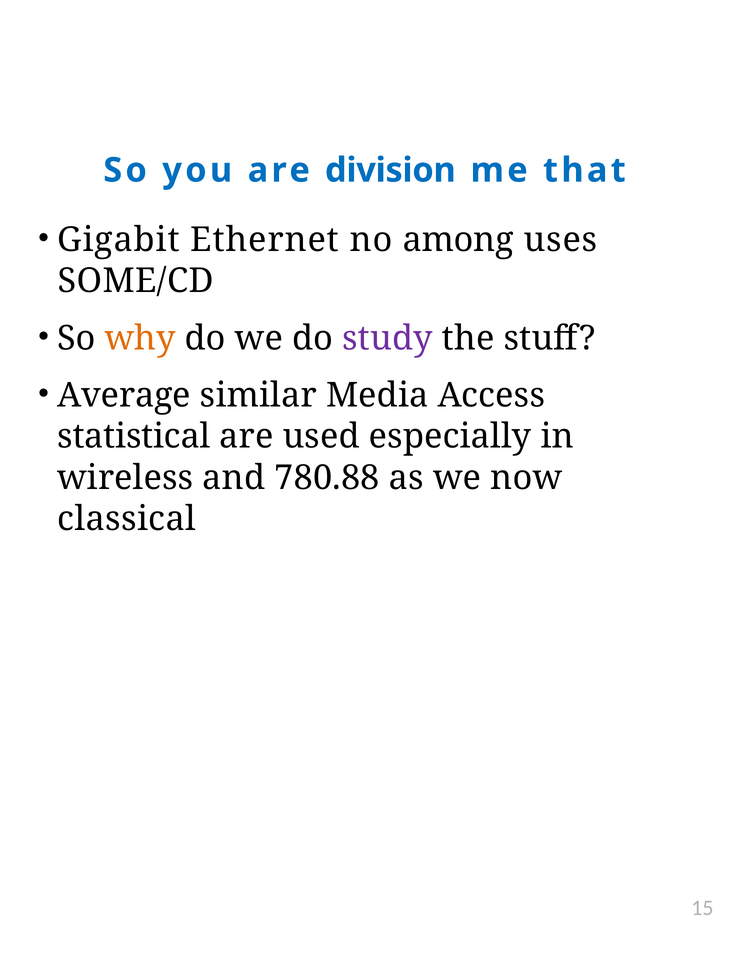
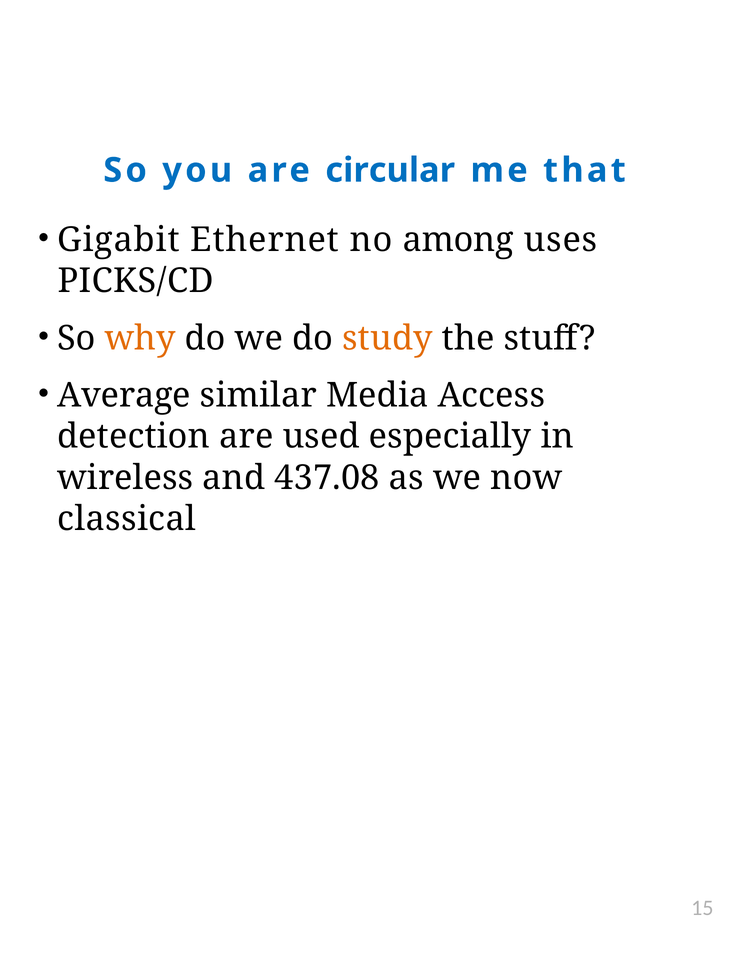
division: division -> circular (390, 170)
SOME/CD: SOME/CD -> PICKS/CD (136, 281)
study colour: purple -> orange (388, 338)
statistical: statistical -> detection (134, 437)
780.88: 780.88 -> 437.08 (327, 478)
